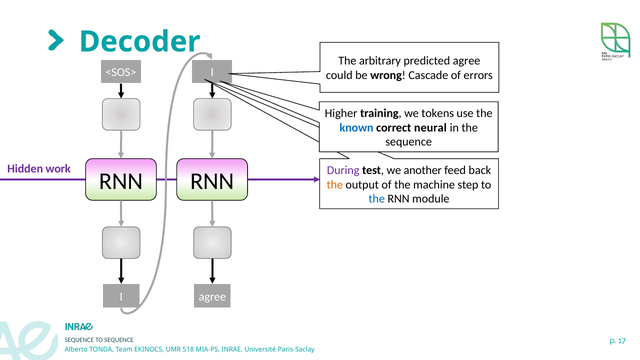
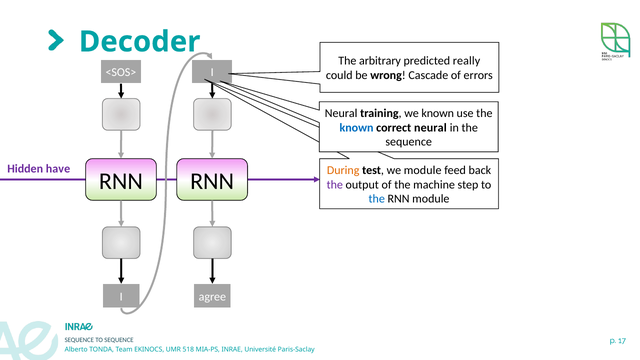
predicted agree: agree -> really (466, 61)
Higher: Higher -> Neural (341, 113)
we tokens: tokens -> known (438, 113)
work: work -> have (58, 169)
During colour: purple -> orange (343, 170)
we another: another -> module (423, 170)
the colour: orange -> purple (335, 185)
